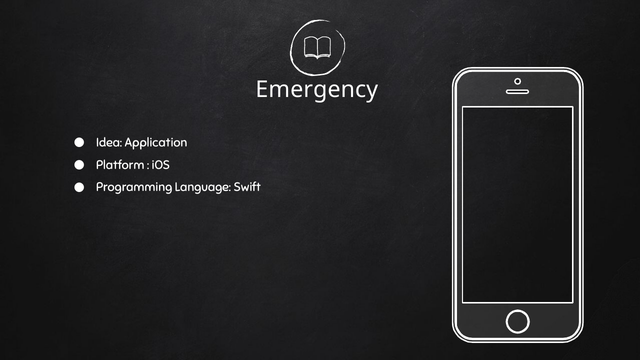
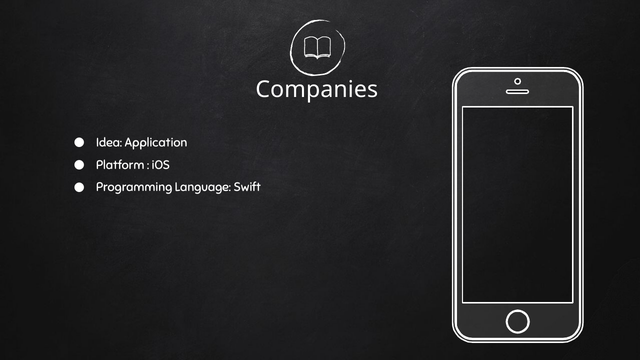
Emergency: Emergency -> Companies (317, 90)
